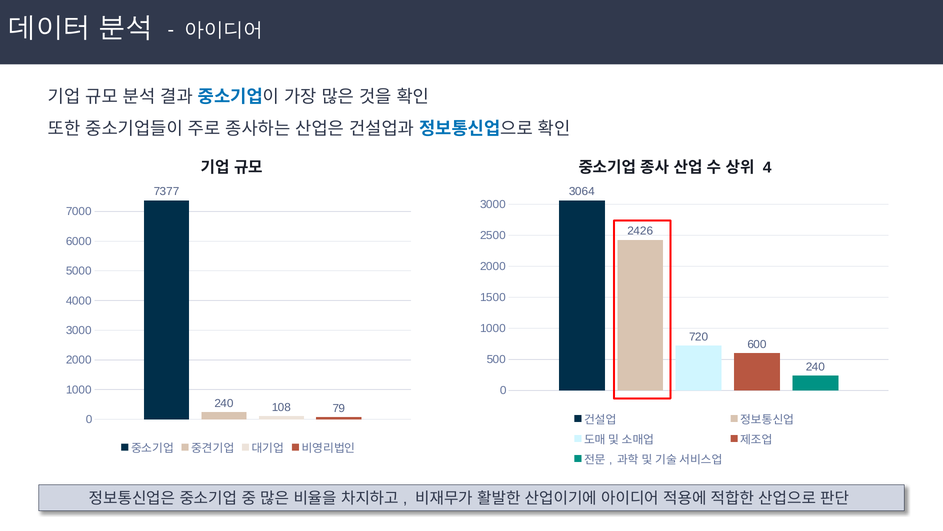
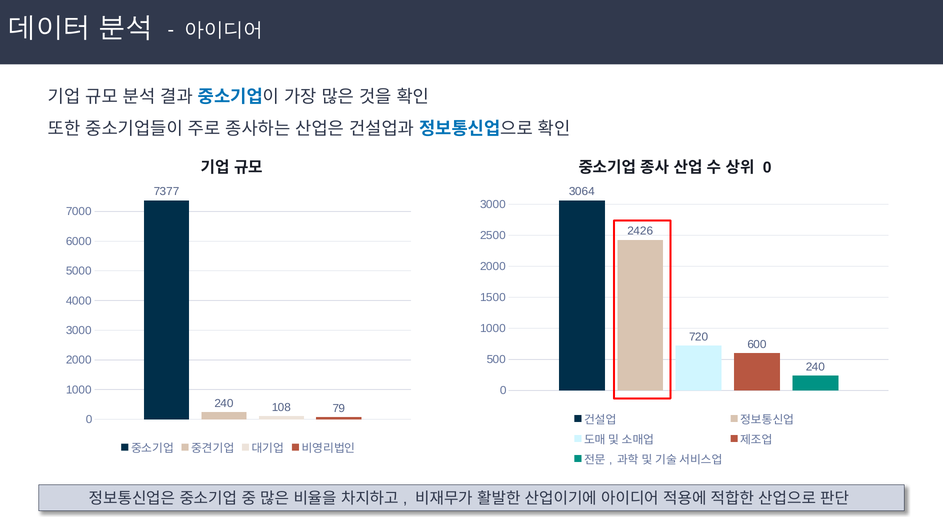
4: 4 -> 0 (767, 168)
